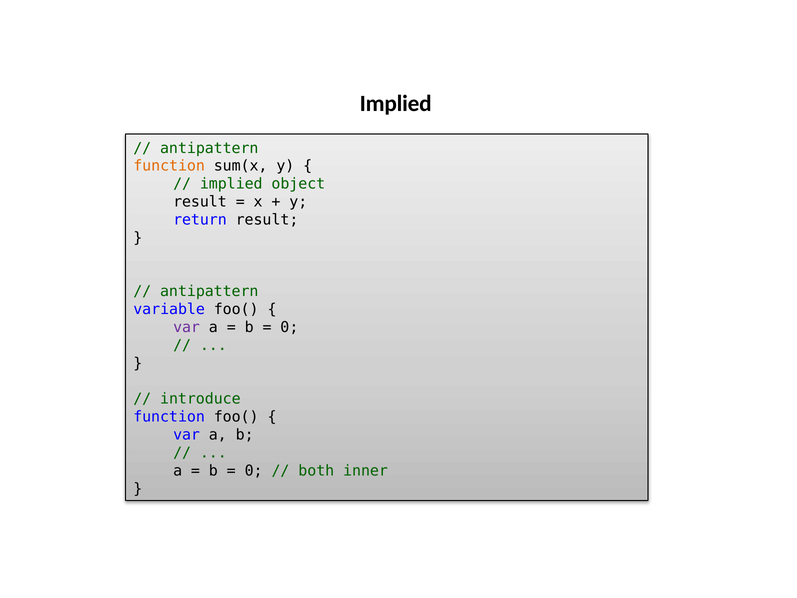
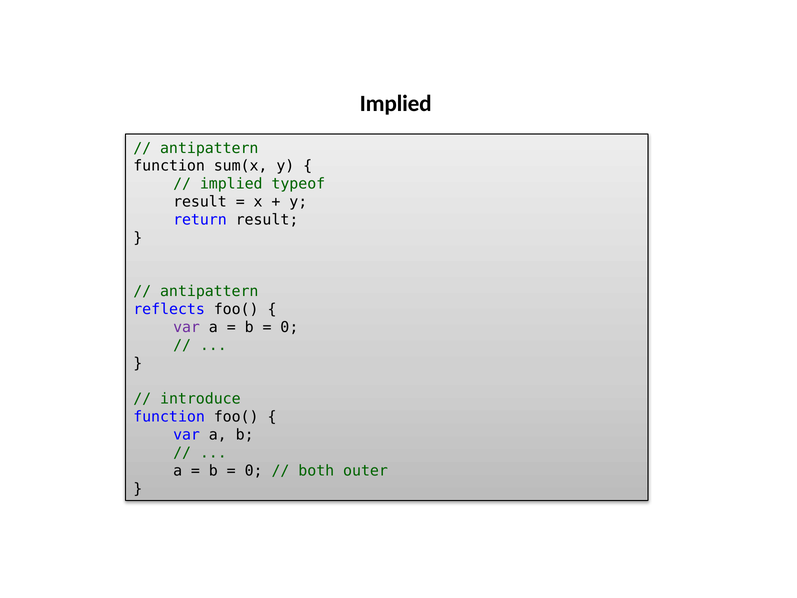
function colour: orange -> black (169, 166)
object: object -> typeof (298, 184)
variable: variable -> reflects (169, 309)
inner: inner -> outer (366, 471)
